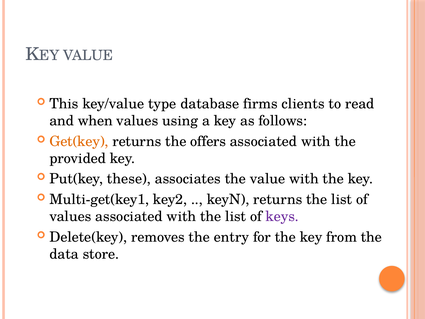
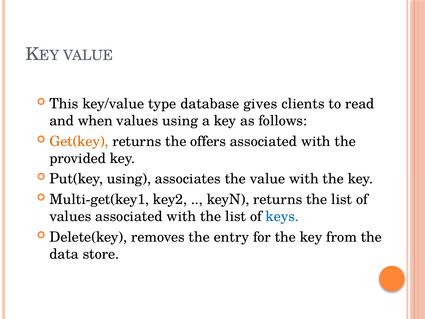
firms: firms -> gives (260, 104)
Put(key these: these -> using (129, 179)
keys colour: purple -> blue (282, 216)
